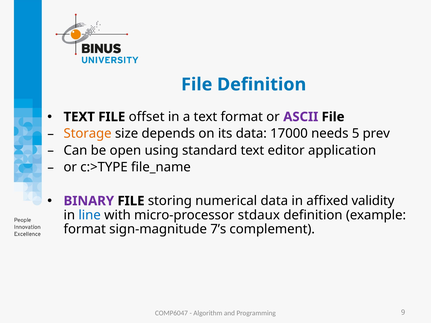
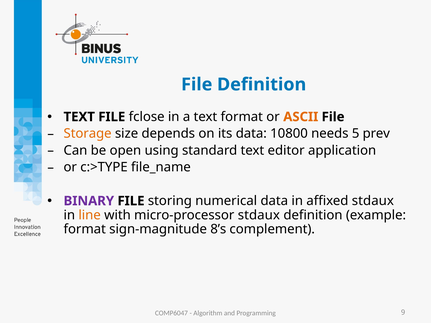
offset: offset -> fclose (147, 117)
ASCII colour: purple -> orange (301, 117)
17000: 17000 -> 10800 (289, 134)
affixed validity: validity -> stdaux (373, 201)
line colour: blue -> orange (90, 215)
7’s: 7’s -> 8’s (218, 229)
